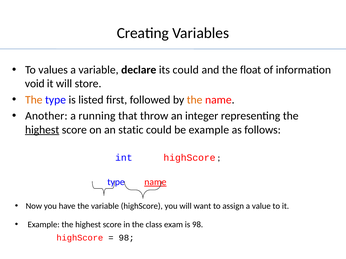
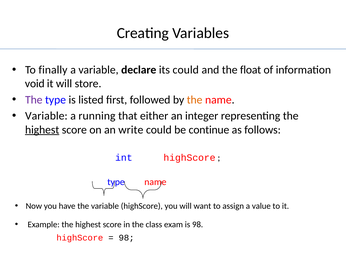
values: values -> finally (53, 70)
The colour: orange -> purple (34, 100)
Another: Another -> Variable (46, 116)
throw: throw -> either (154, 116)
static: static -> write (131, 130)
be example: example -> continue (209, 130)
name underline: present -> none (155, 182)
